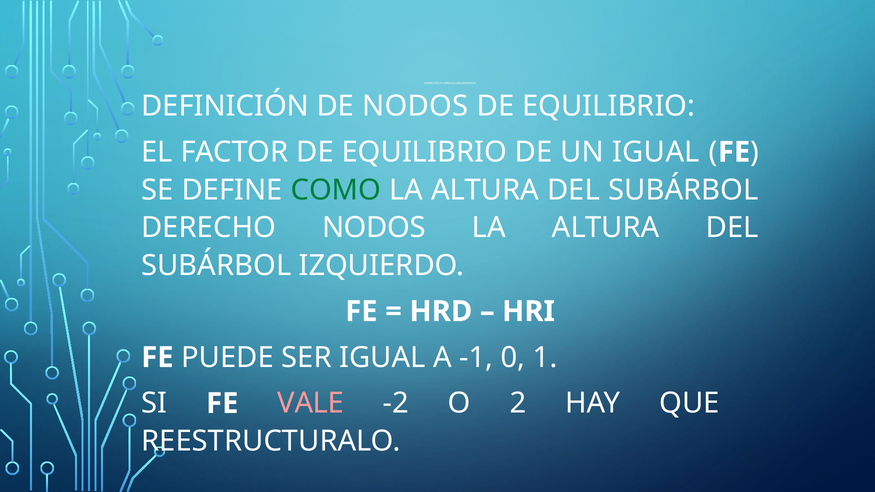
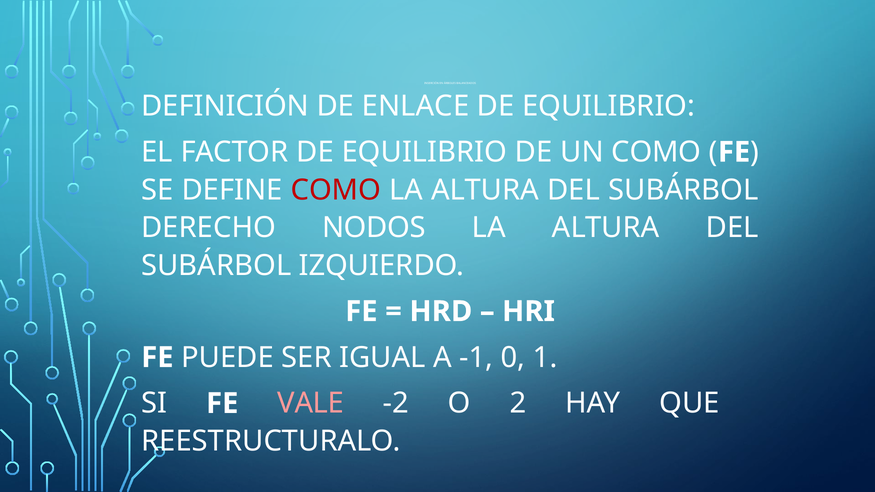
DE NODOS: NODOS -> ENLACE (415, 106)
UN IGUAL: IGUAL -> COMO (656, 152)
COMO colour: green -> red (336, 190)
